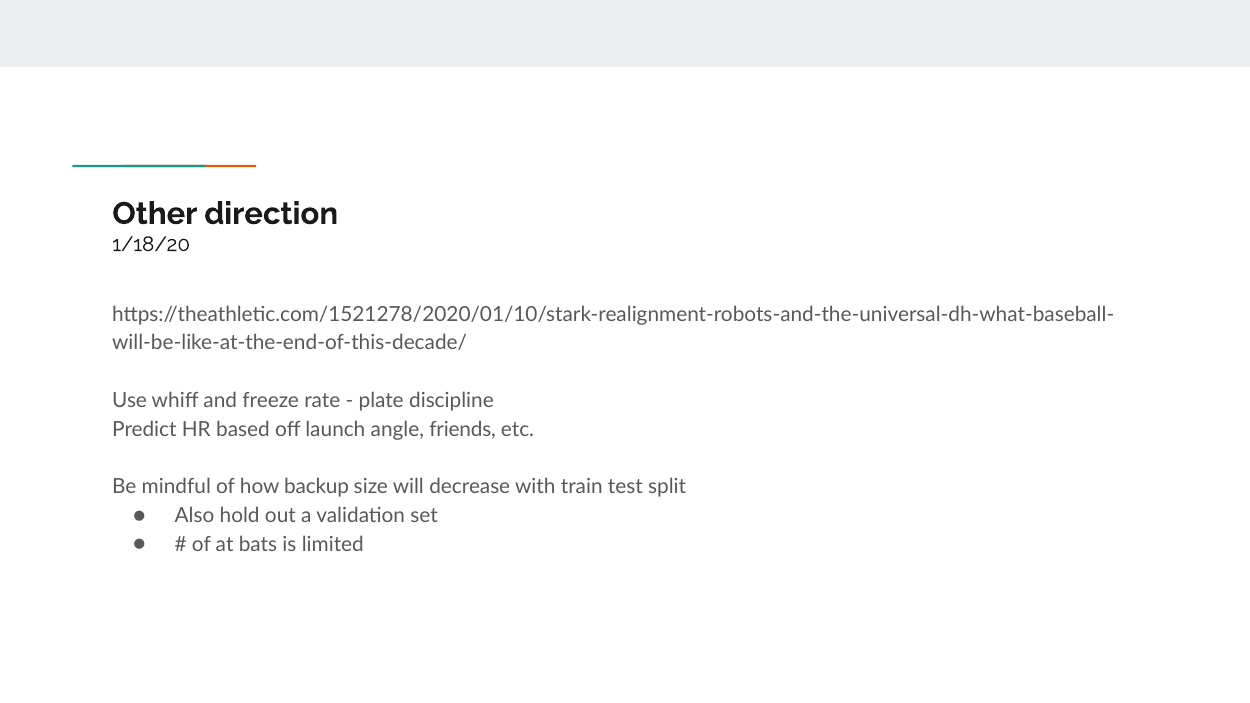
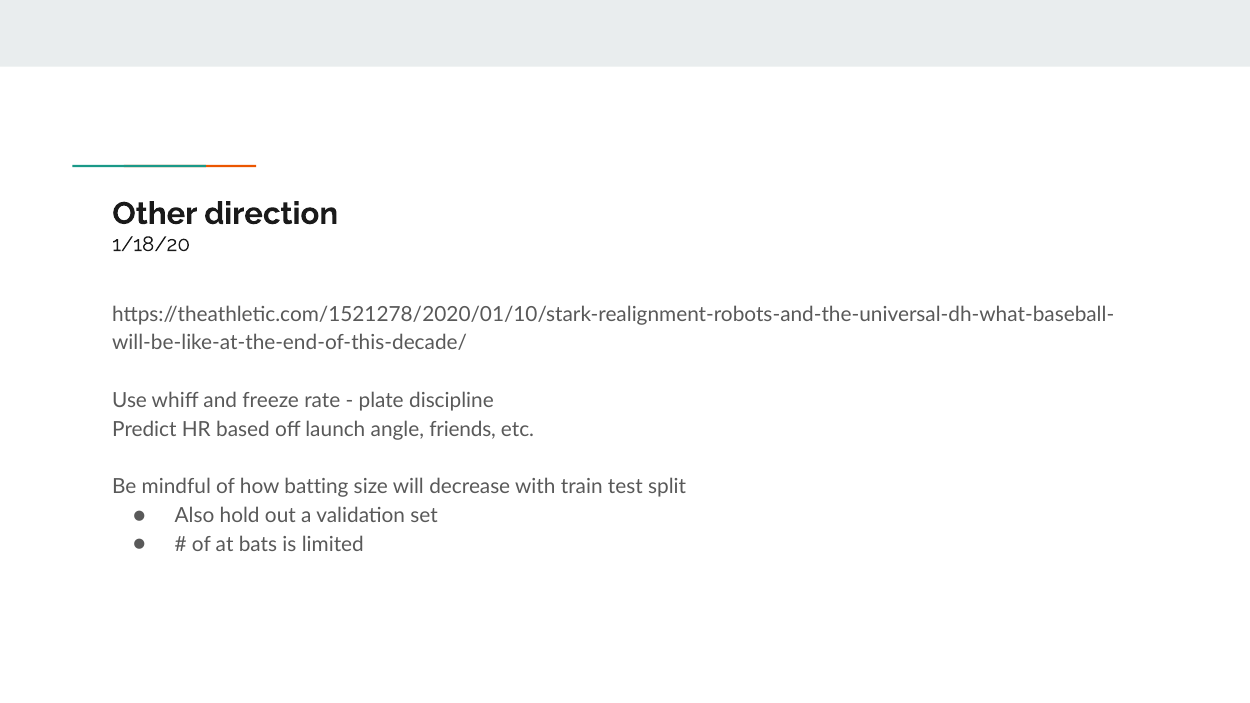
backup: backup -> batting (316, 487)
